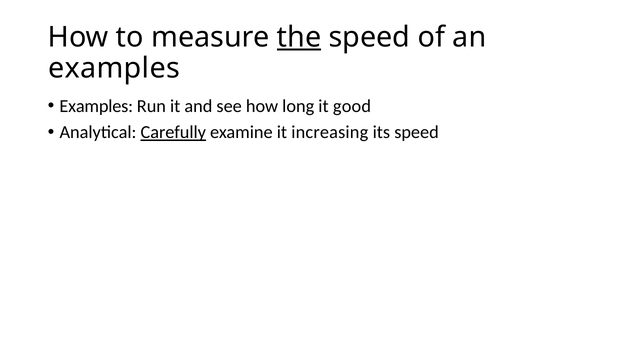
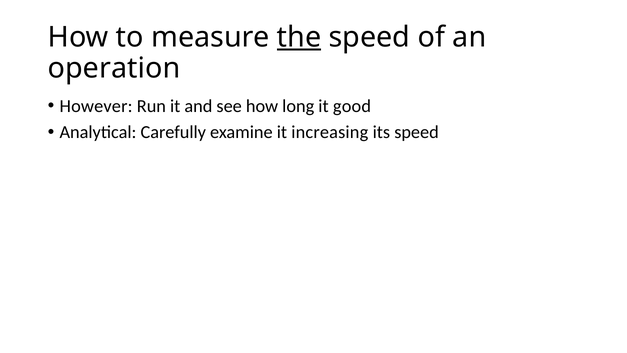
examples: examples -> operation (114, 68)
Examples: Examples -> However (96, 106)
Carefully underline: present -> none (173, 132)
